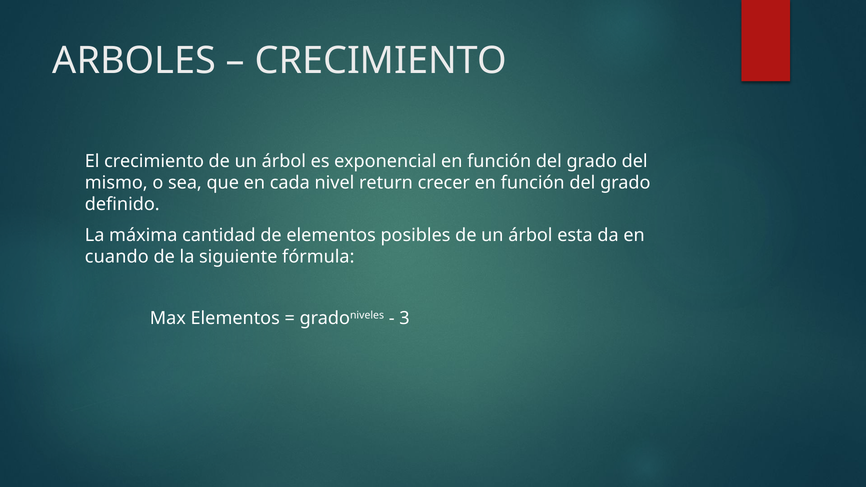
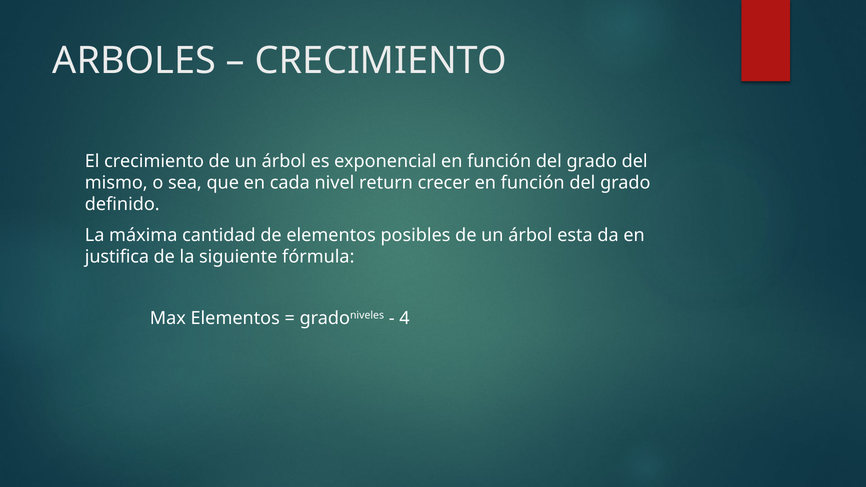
cuando: cuando -> justifica (117, 257)
3: 3 -> 4 (405, 318)
